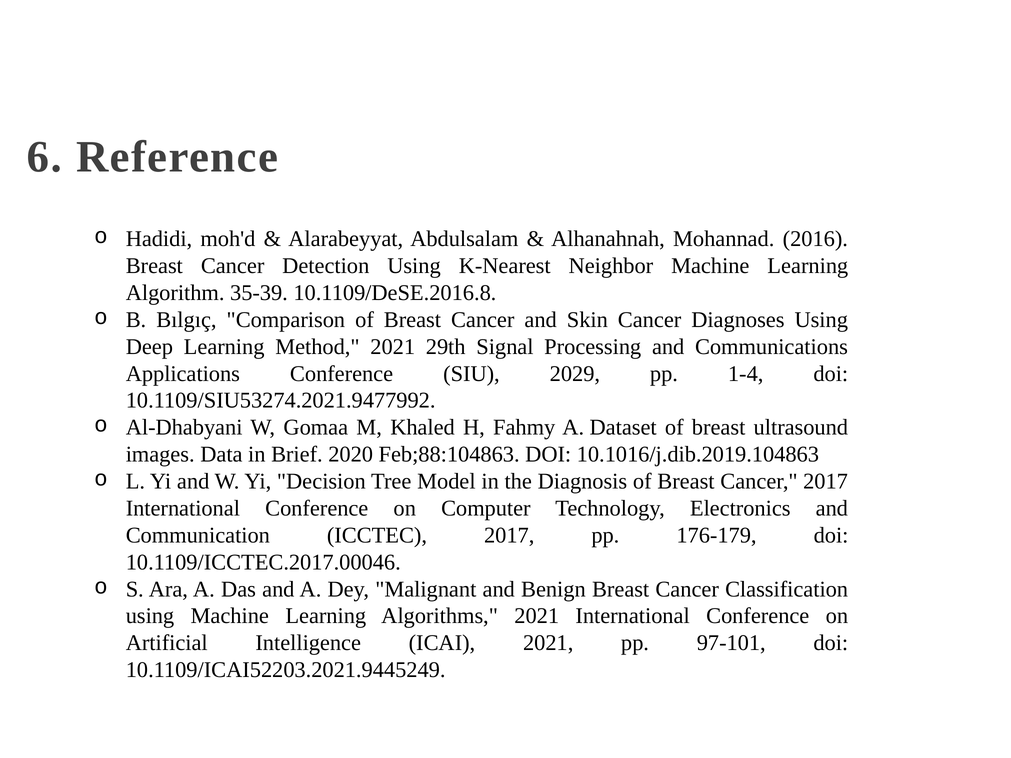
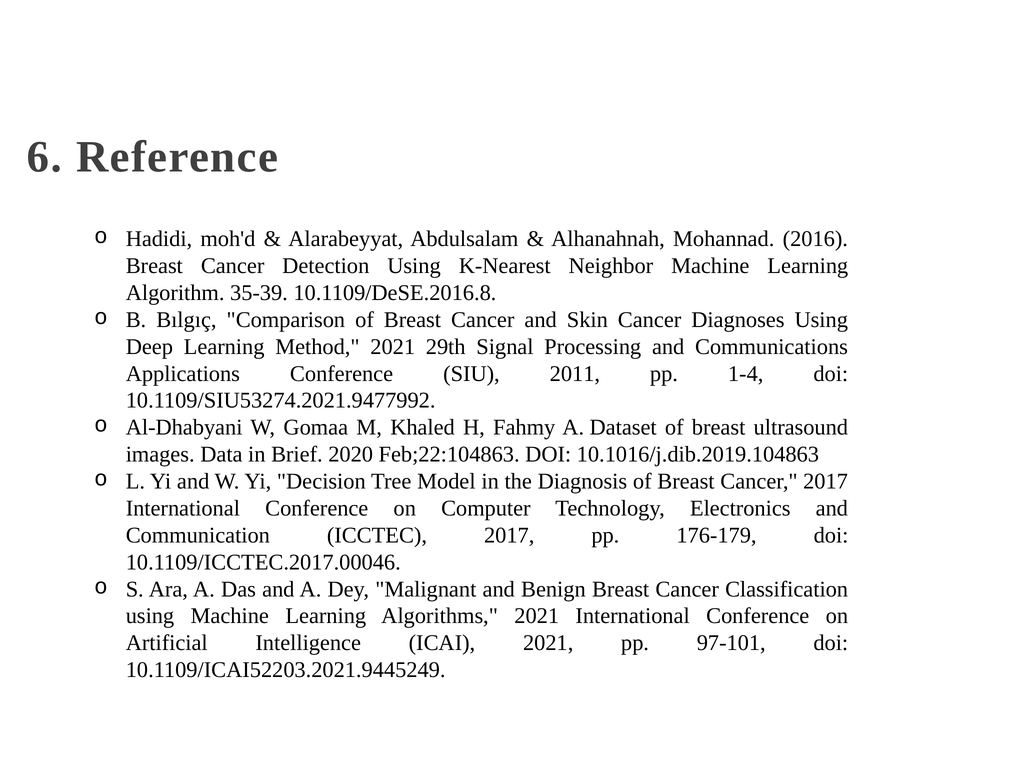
2029: 2029 -> 2011 (575, 374)
Feb;88:104863: Feb;88:104863 -> Feb;22:104863 (449, 455)
